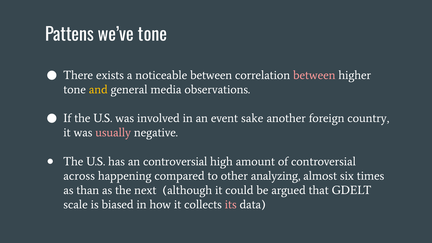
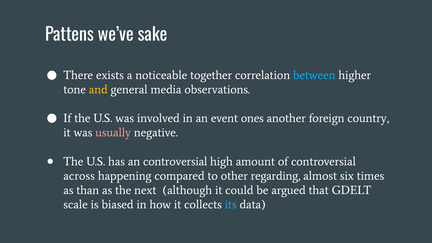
we’ve tone: tone -> sake (153, 35)
noticeable between: between -> together (211, 75)
between colour: pink -> light blue (314, 75)
sake: sake -> ones (252, 118)
analyzing: analyzing -> regarding (276, 176)
its colour: pink -> light blue (231, 205)
